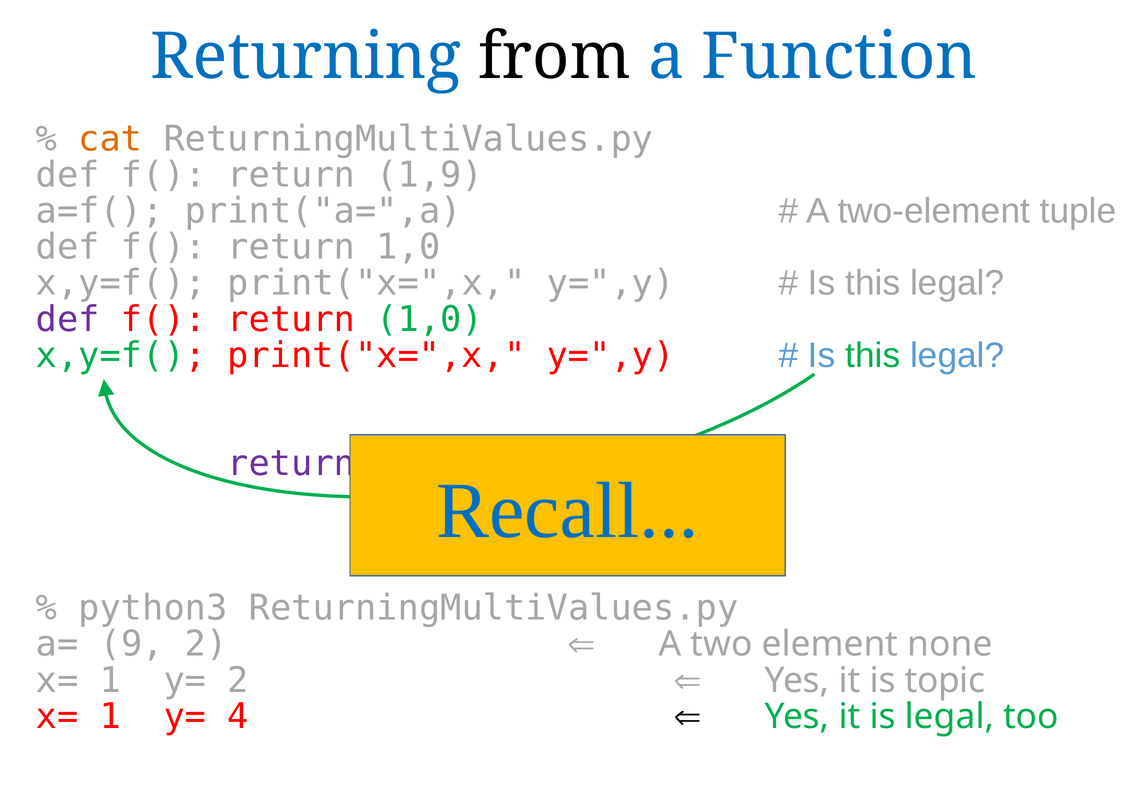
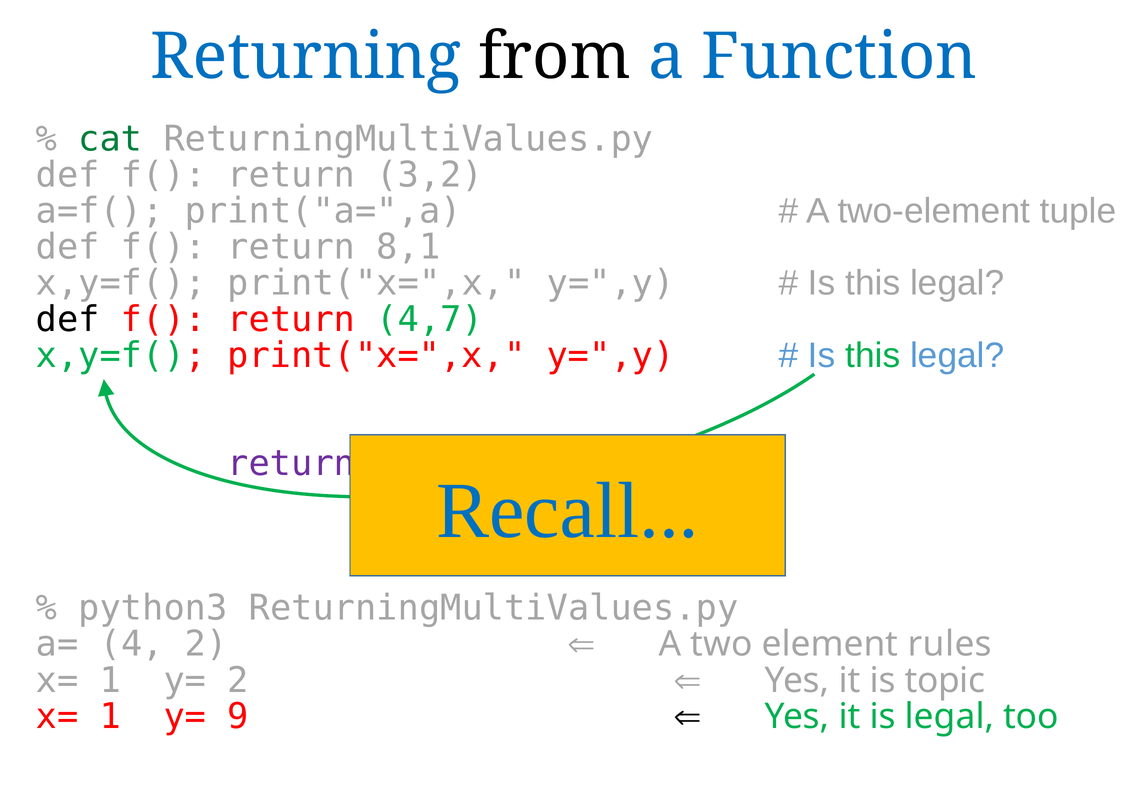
cat colour: orange -> green (110, 139)
1,9: 1,9 -> 3,2 (430, 175)
1,0: 1,0 -> 8,1 (408, 247)
def colour: purple -> black (68, 319)
1,0: 1,0 -> 4,7 (430, 319)
9: 9 -> 4 (132, 644)
none: none -> rules (950, 644)
4: 4 -> 9 (238, 716)
